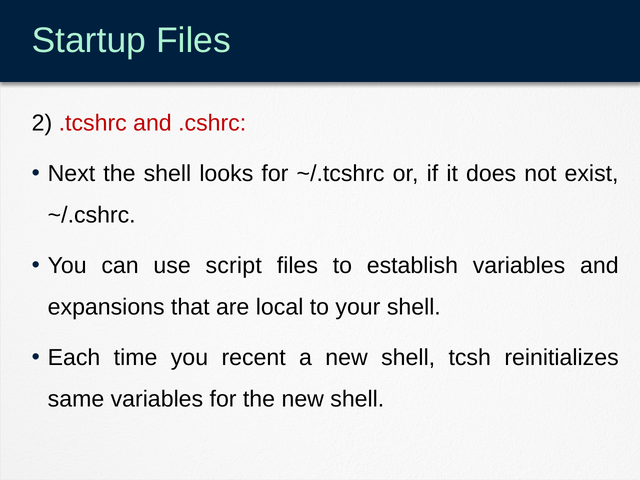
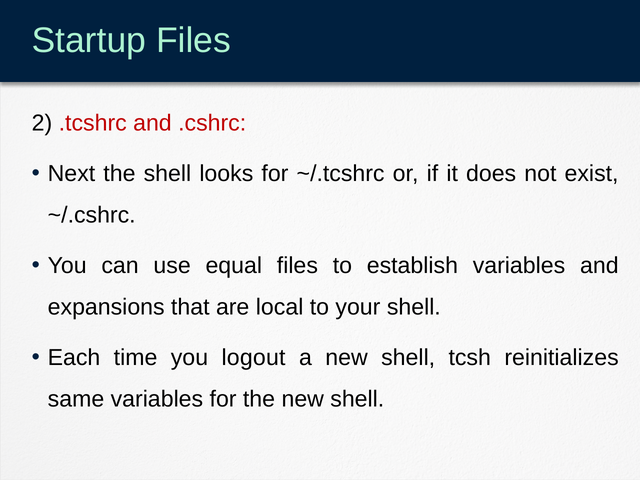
script: script -> equal (234, 266)
recent: recent -> logout (253, 358)
